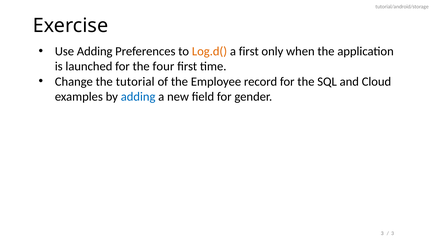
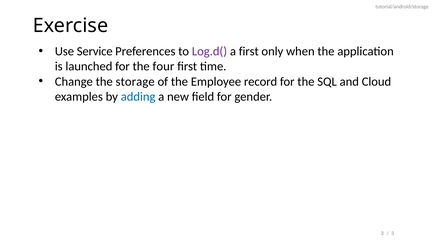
Use Adding: Adding -> Service (95, 51)
Log.d( colour: orange -> purple (210, 51)
tutorial: tutorial -> storage (135, 82)
